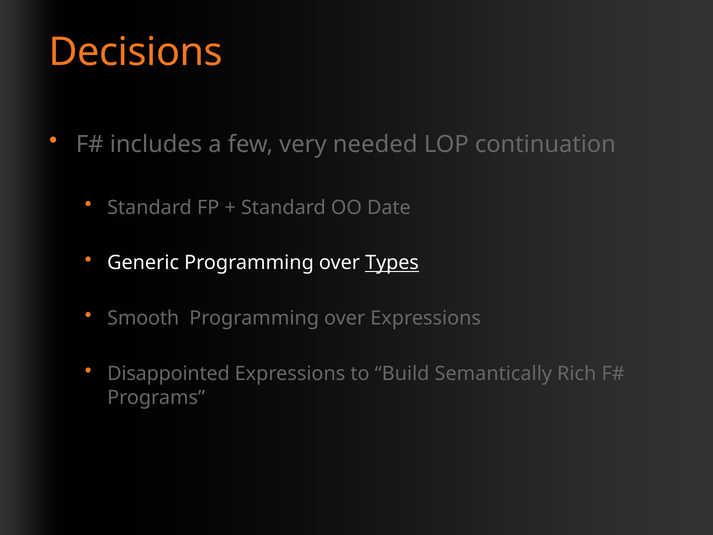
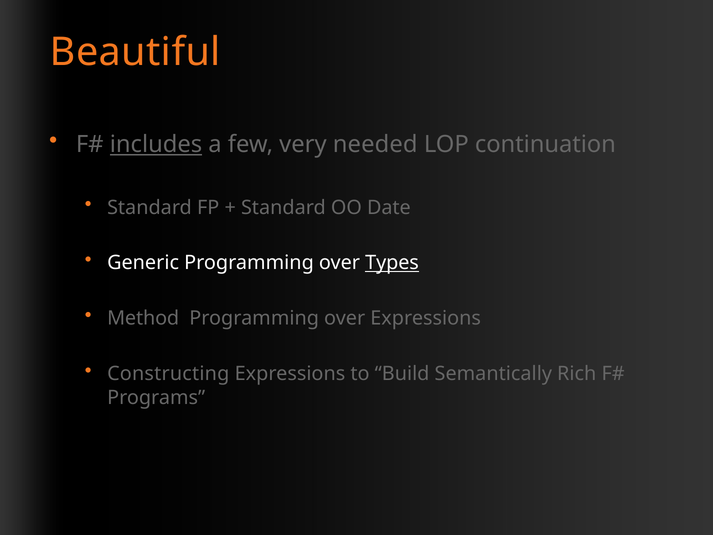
Decisions: Decisions -> Beautiful (135, 52)
includes underline: none -> present (156, 144)
Smooth: Smooth -> Method (143, 318)
Disappointed: Disappointed -> Constructing (168, 374)
